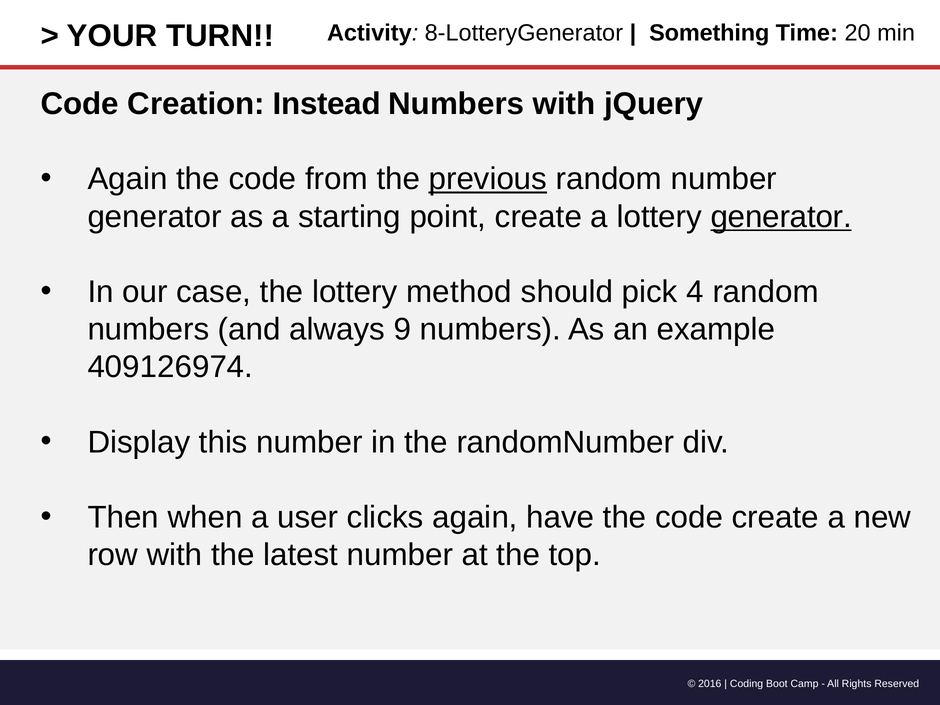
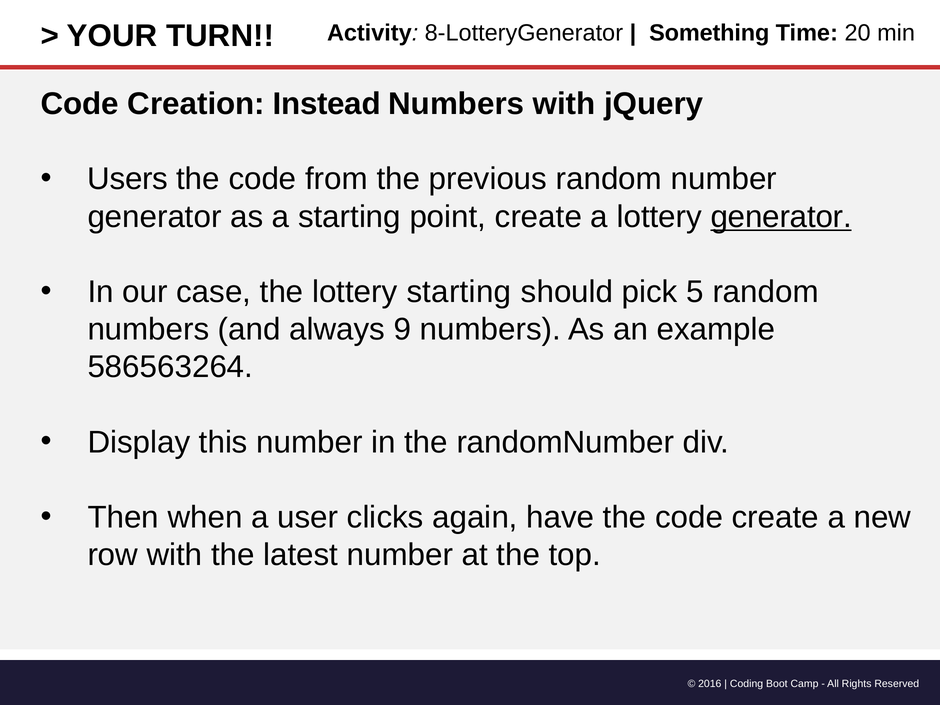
Again: Again -> Users (128, 179)
previous underline: present -> none (488, 179)
lottery method: method -> starting (459, 292)
4: 4 -> 5 (695, 292)
409126974: 409126974 -> 586563264 (170, 367)
